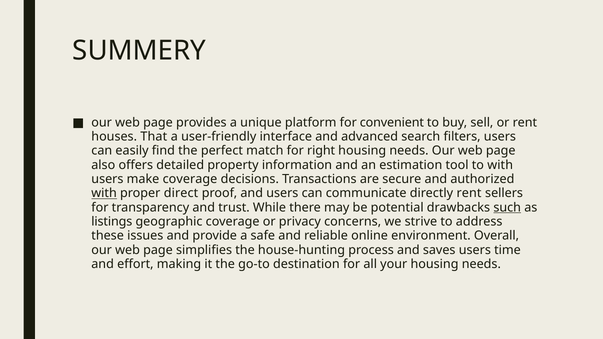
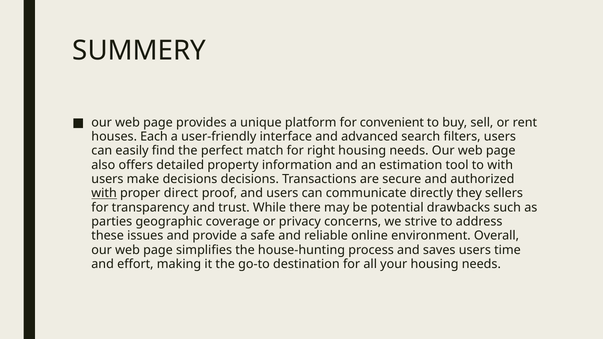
That: That -> Each (154, 137)
make coverage: coverage -> decisions (190, 179)
directly rent: rent -> they (469, 193)
such underline: present -> none (507, 208)
listings: listings -> parties (112, 222)
